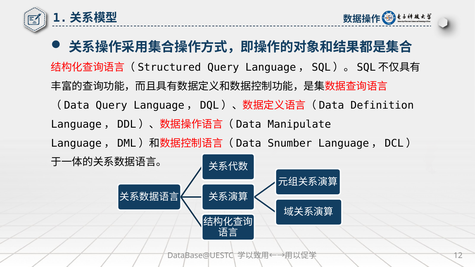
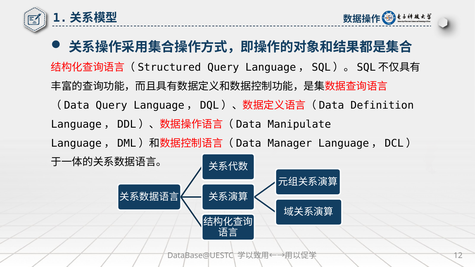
Snumber: Snumber -> Manager (290, 143)
